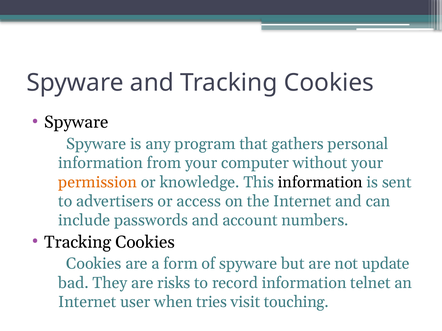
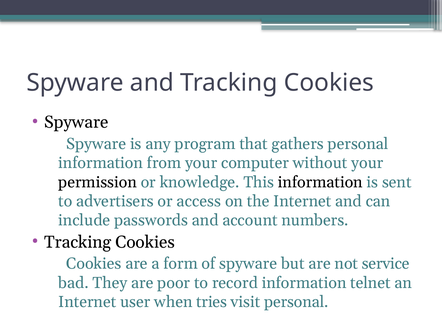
permission colour: orange -> black (98, 182)
update: update -> service (386, 264)
risks: risks -> poor (174, 283)
visit touching: touching -> personal (296, 302)
